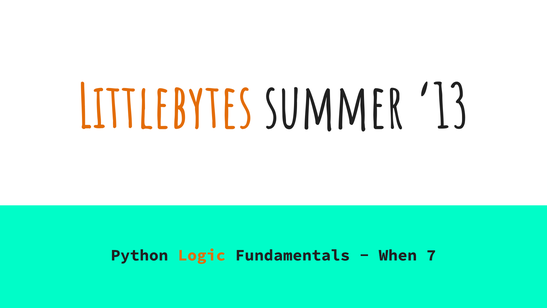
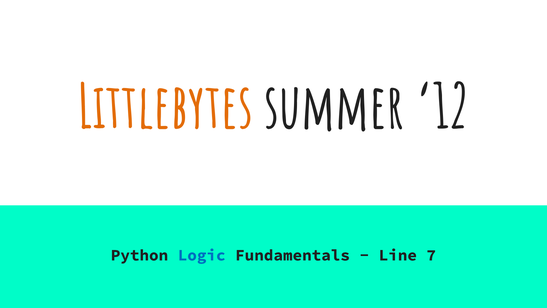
13: 13 -> 12 (443, 108)
Logic colour: orange -> blue (202, 255)
When: When -> Line (398, 255)
